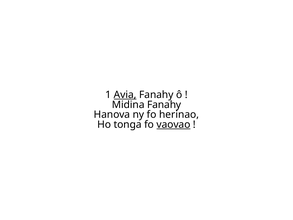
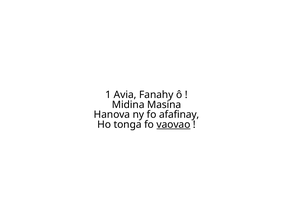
Avia underline: present -> none (125, 95)
Midina Fanahy: Fanahy -> Masina (164, 105)
herinao: herinao -> afafinay (179, 114)
